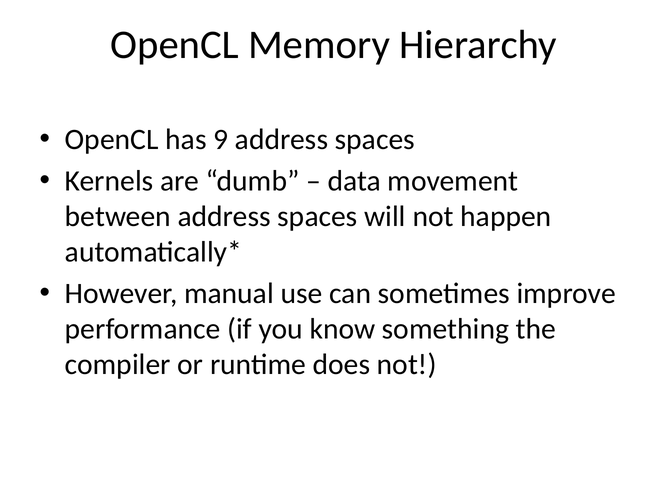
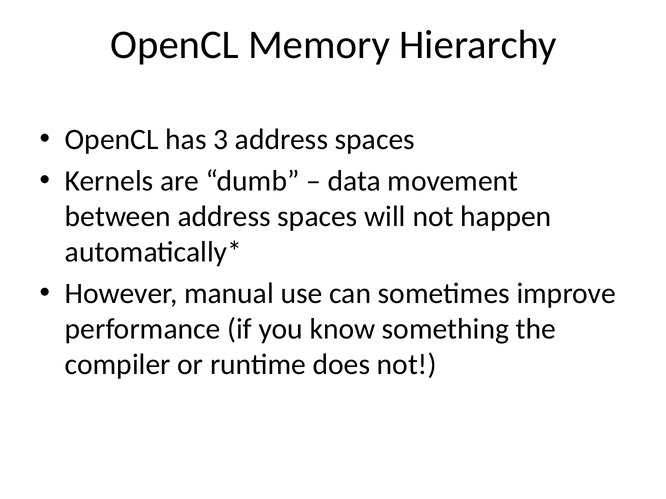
9: 9 -> 3 (221, 140)
